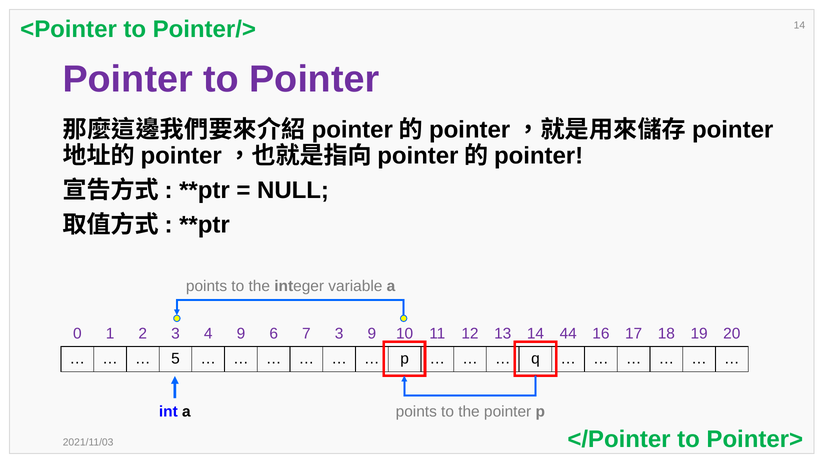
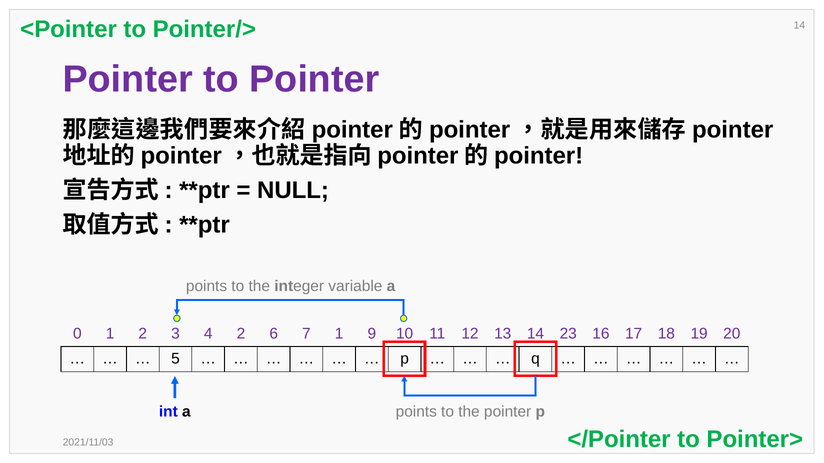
4 9: 9 -> 2 (241, 334)
7 3: 3 -> 1 (339, 334)
44: 44 -> 23 (568, 334)
